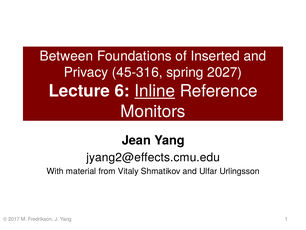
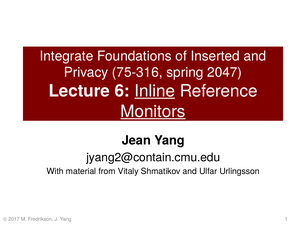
Between: Between -> Integrate (66, 56)
45-316: 45-316 -> 75-316 (137, 72)
2027: 2027 -> 2047 (225, 72)
Monitors underline: none -> present (153, 111)
jyang2@effects.cmu.edu: jyang2@effects.cmu.edu -> jyang2@contain.cmu.edu (153, 157)
